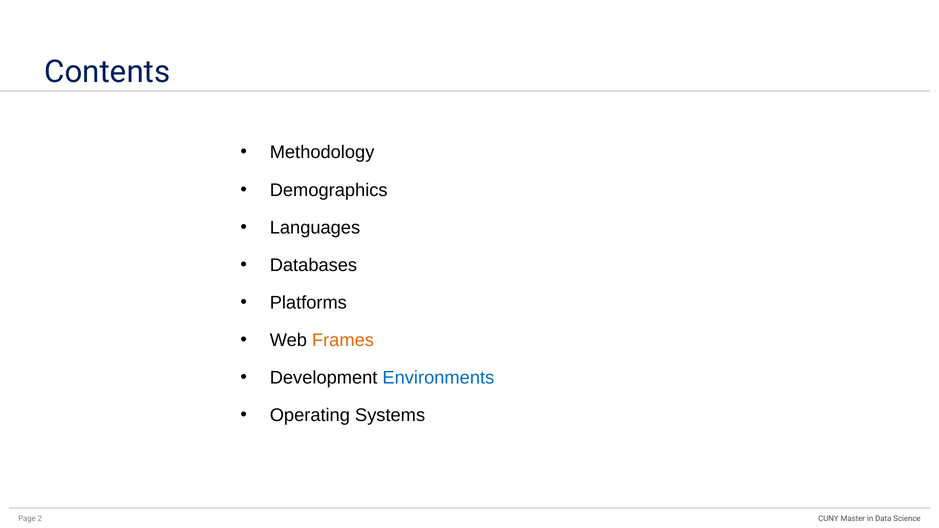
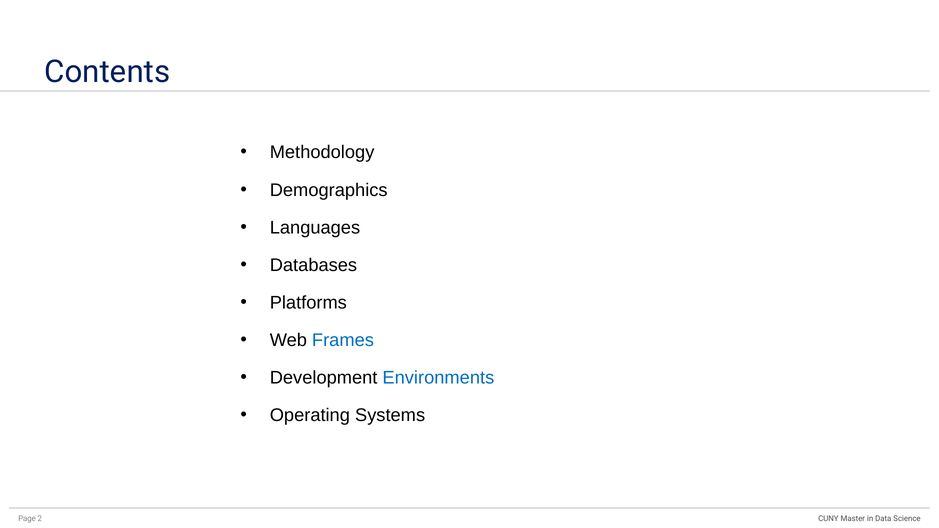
Frames colour: orange -> blue (343, 340)
